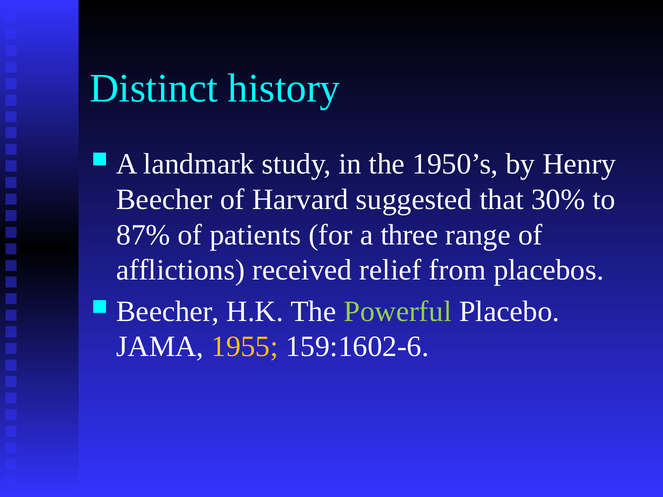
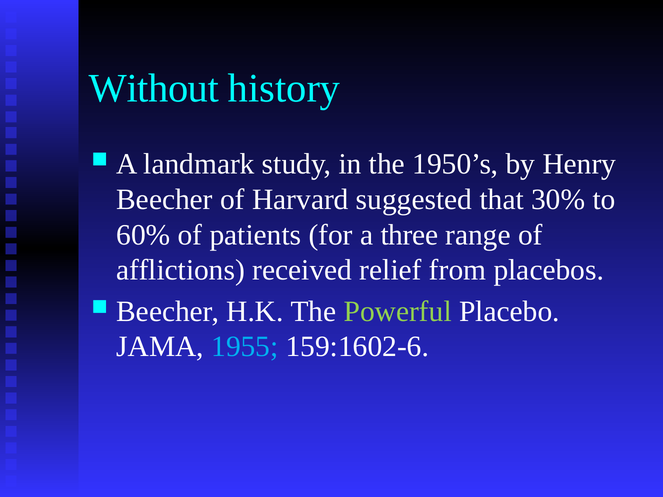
Distinct: Distinct -> Without (154, 88)
87%: 87% -> 60% (143, 235)
1955 colour: yellow -> light blue (245, 347)
